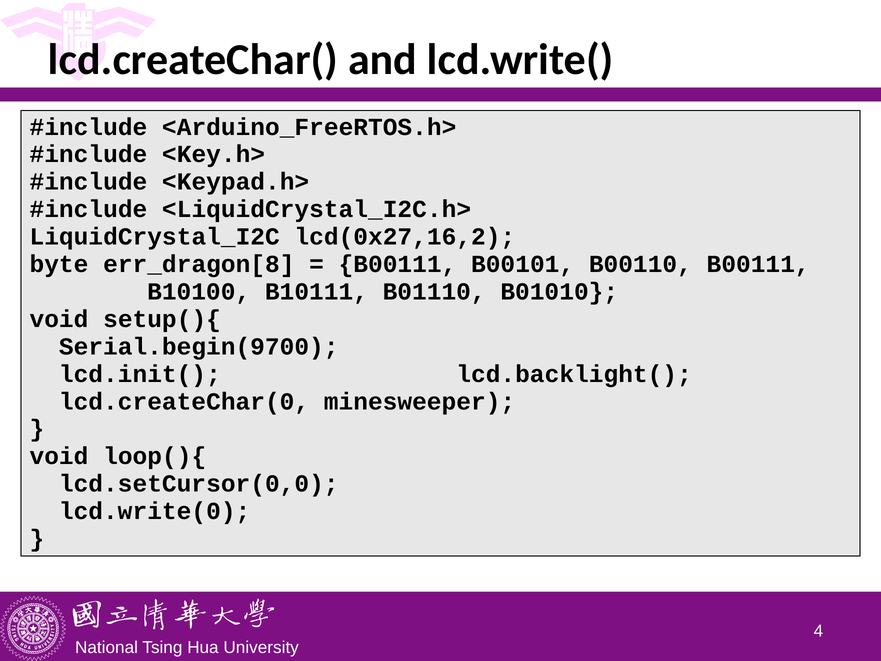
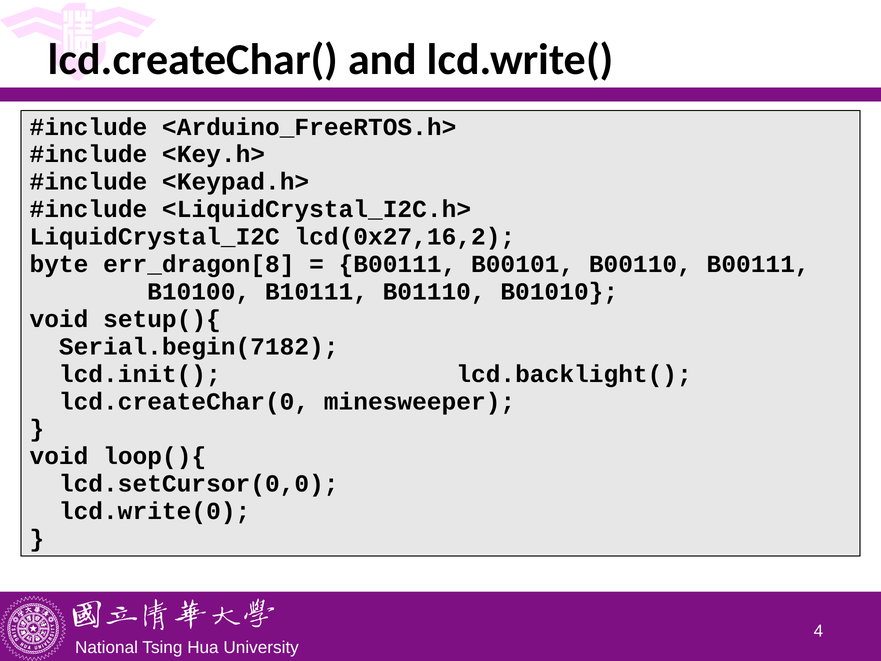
Serial.begin(9700: Serial.begin(9700 -> Serial.begin(7182 (199, 346)
